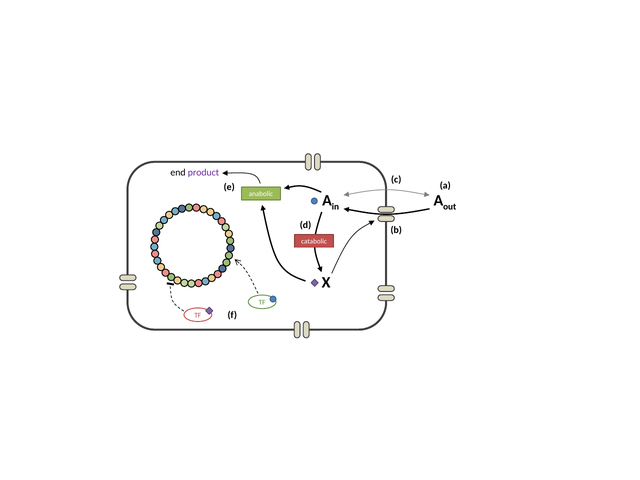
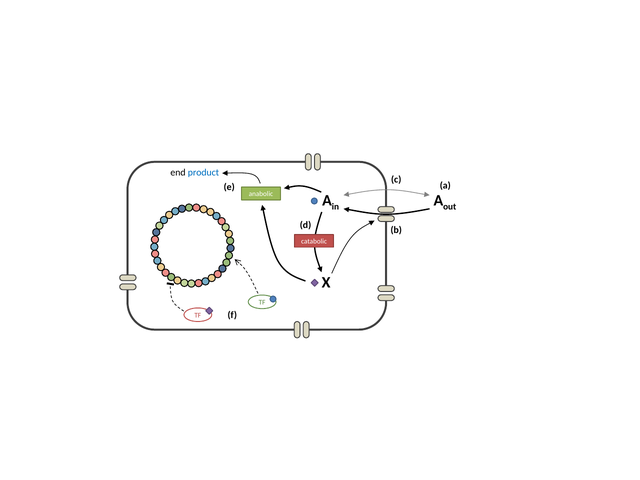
product colour: purple -> blue (203, 172)
